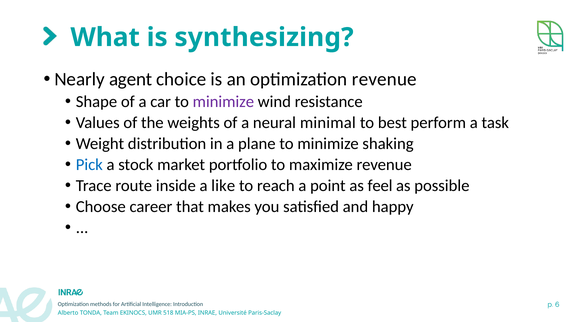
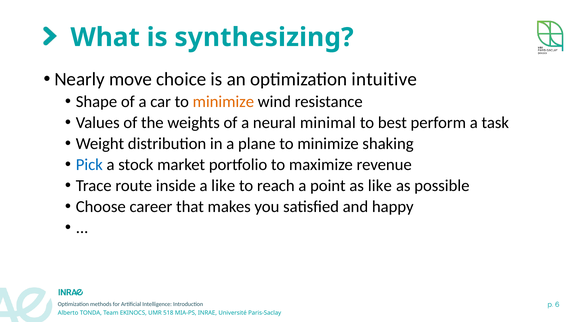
agent: agent -> move (131, 79)
optimization revenue: revenue -> intuitive (384, 79)
minimize colour: purple -> orange (223, 101)
as feel: feel -> like (380, 185)
